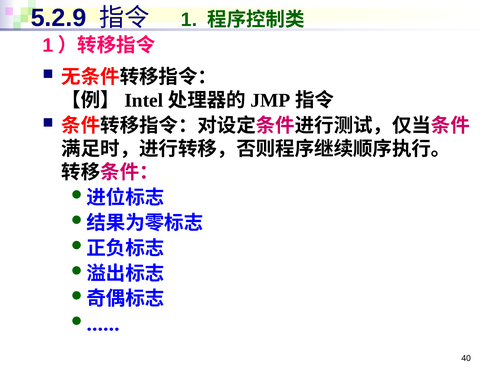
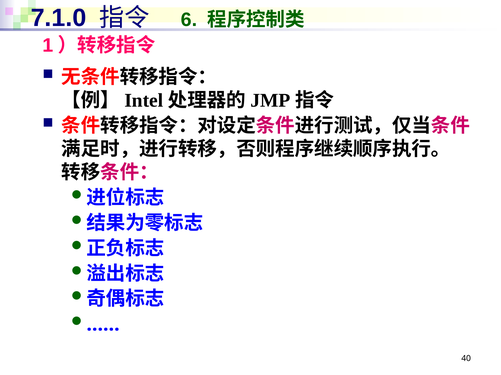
5.2.9: 5.2.9 -> 7.1.0 (59, 18)
1: 1 -> 6 (189, 20)
